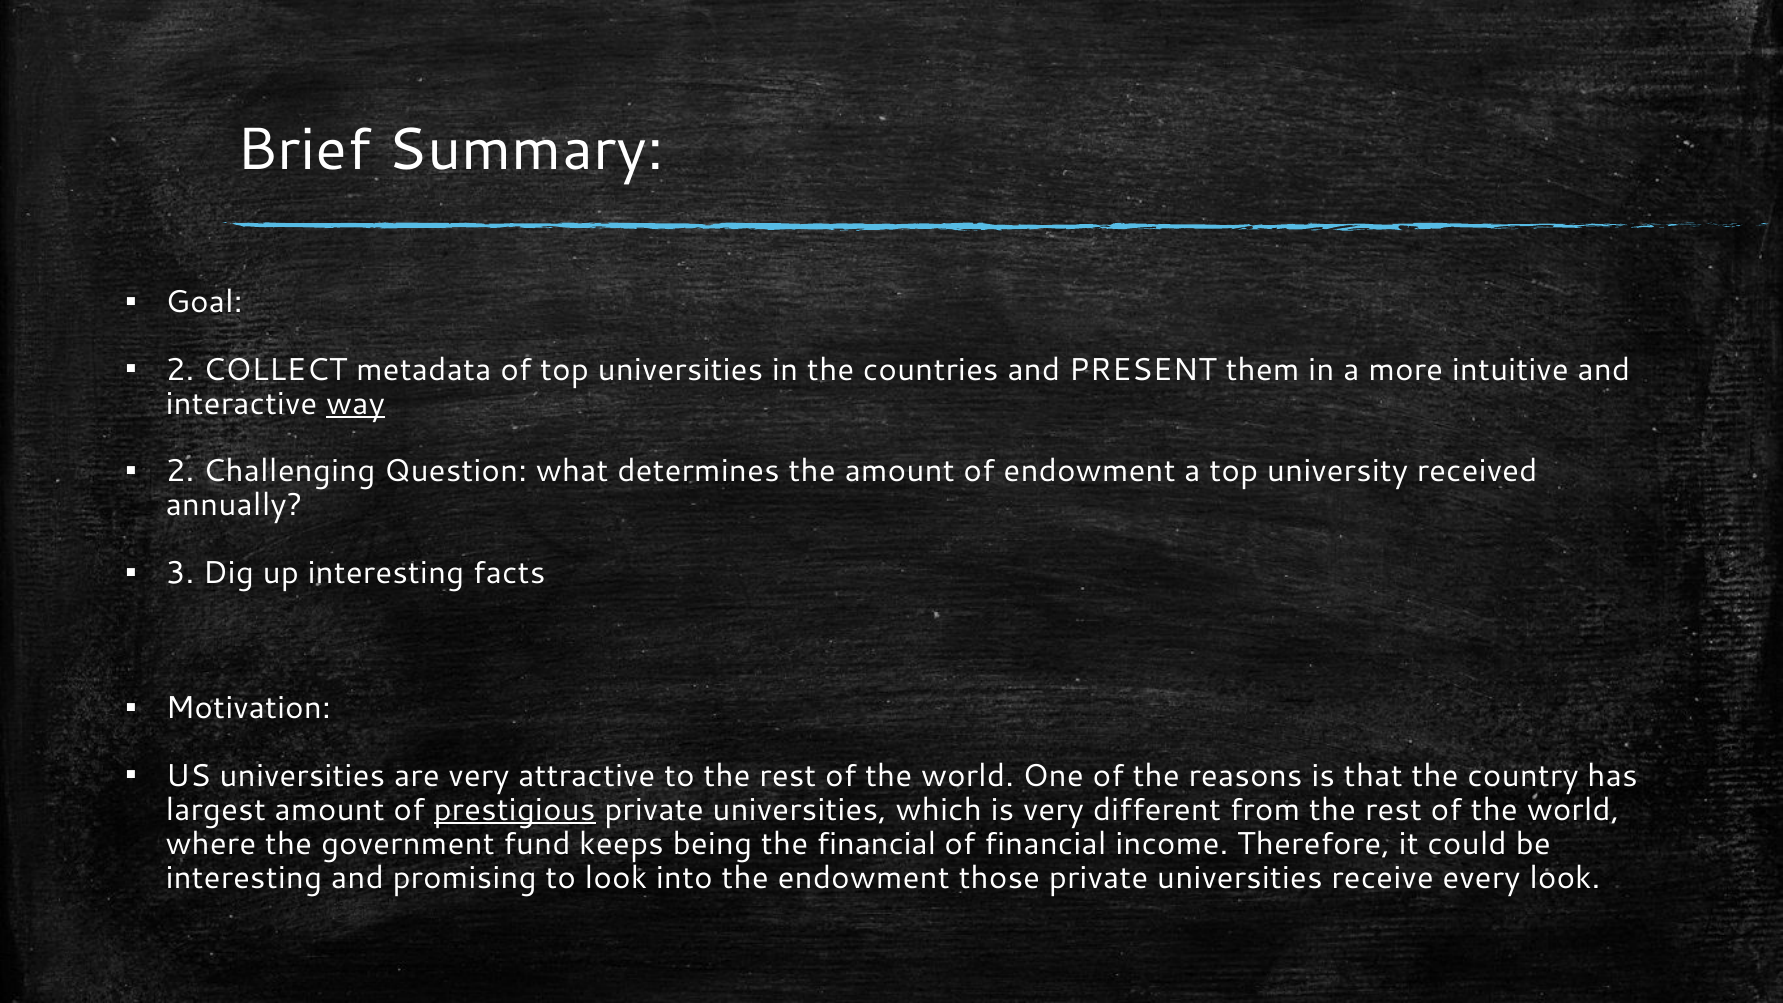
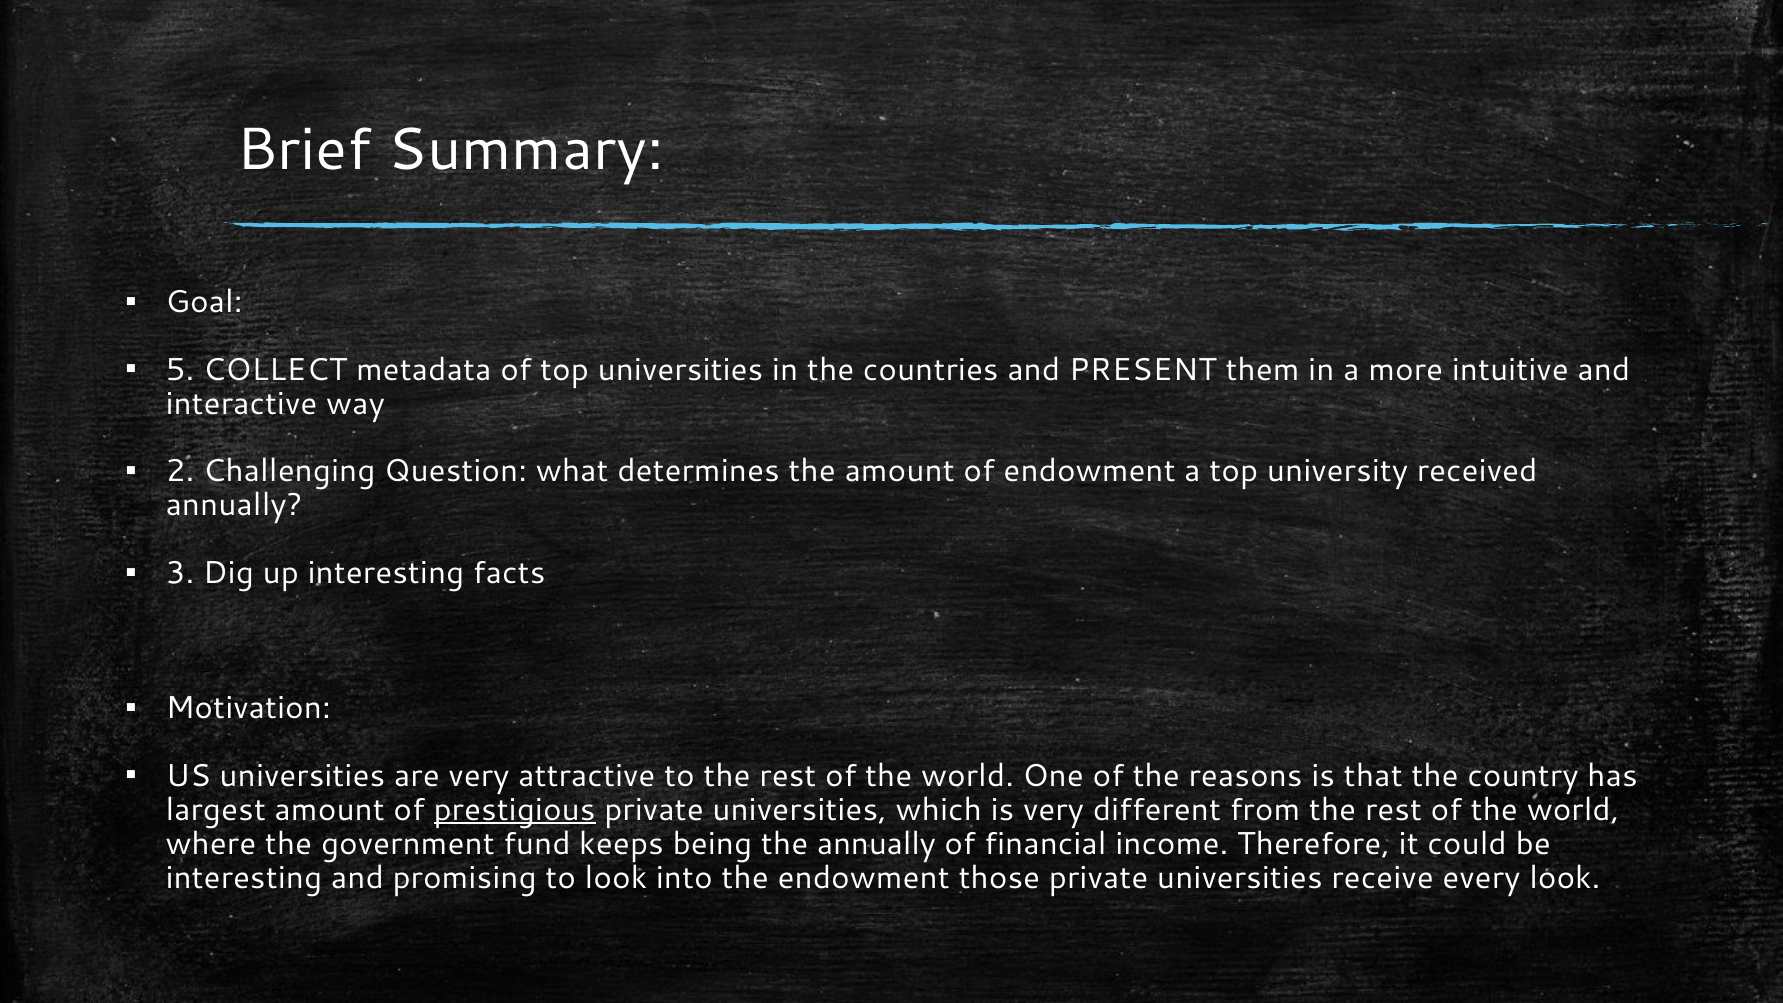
2: 2 -> 5 (180, 370)
way underline: present -> none (356, 404)
the financial: financial -> annually (876, 844)
